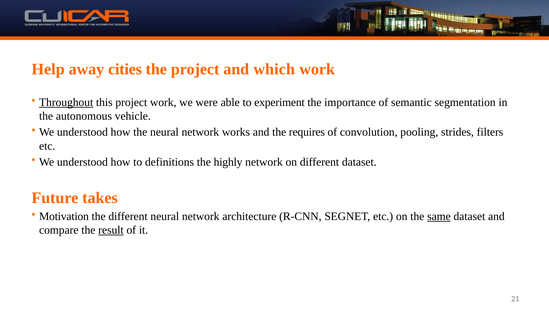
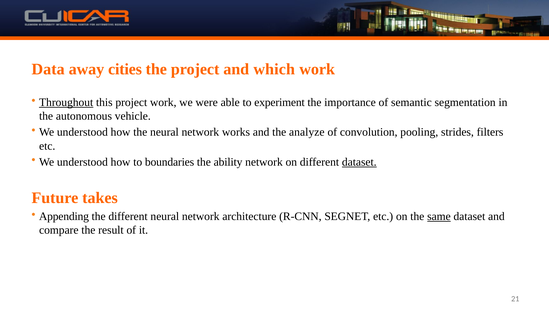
Help: Help -> Data (48, 69)
requires: requires -> analyze (307, 132)
definitions: definitions -> boundaries (170, 162)
highly: highly -> ability (228, 162)
dataset underline: none -> present (359, 162)
Motivation: Motivation -> Appending (64, 216)
result underline: present -> none (111, 230)
